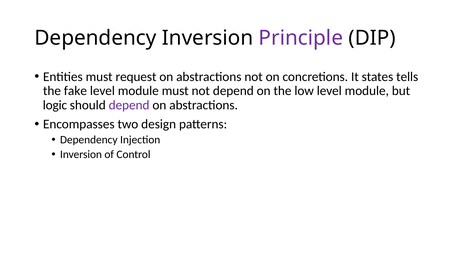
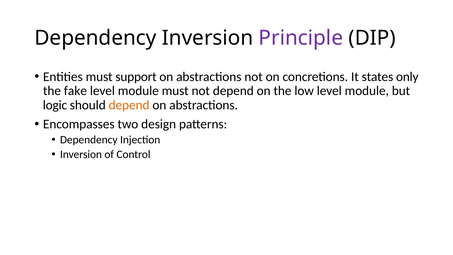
request: request -> support (136, 77)
tells: tells -> only (407, 77)
depend colour: purple -> orange (129, 105)
